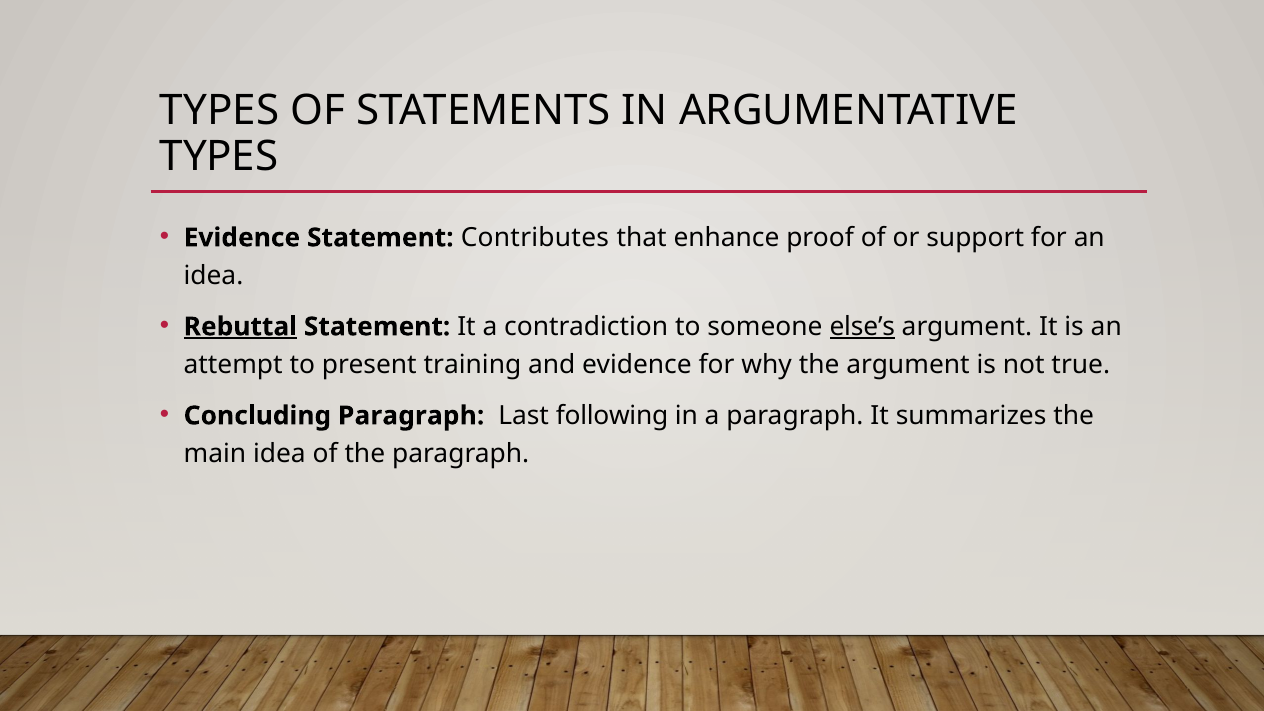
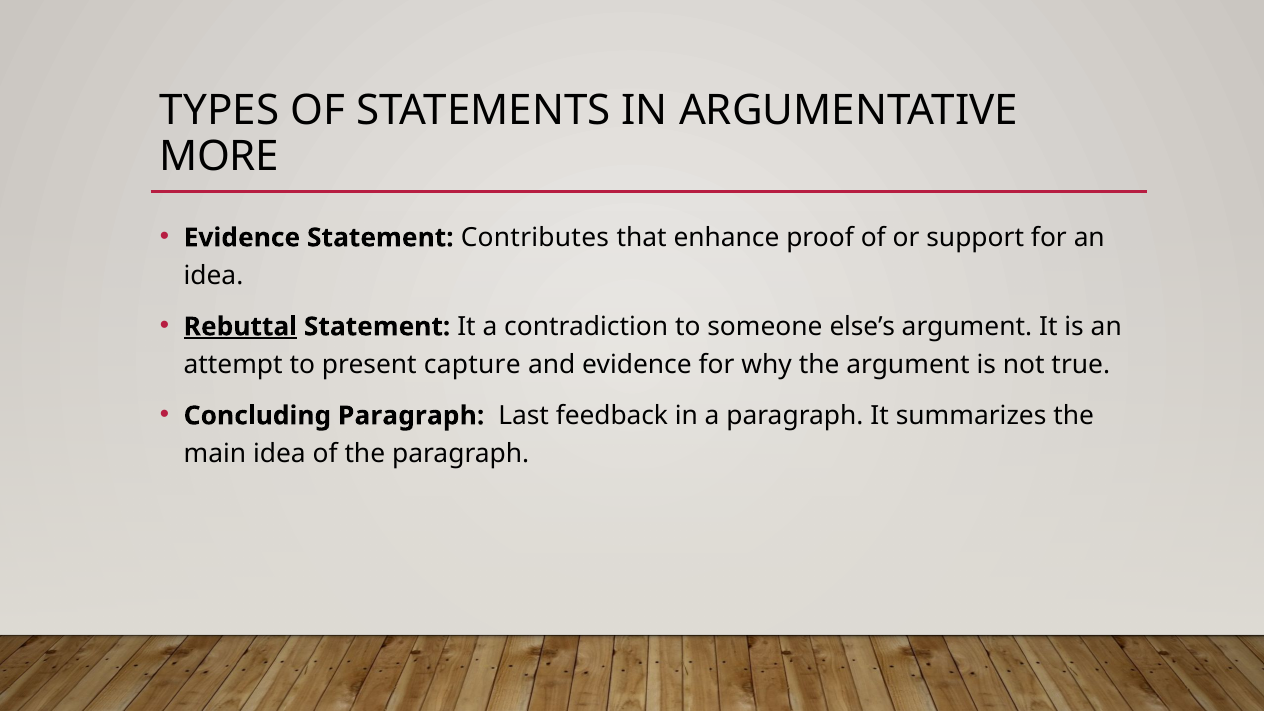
TYPES: TYPES -> MORE (219, 156)
else’s underline: present -> none (862, 327)
training: training -> capture (472, 365)
following: following -> feedback (612, 416)
